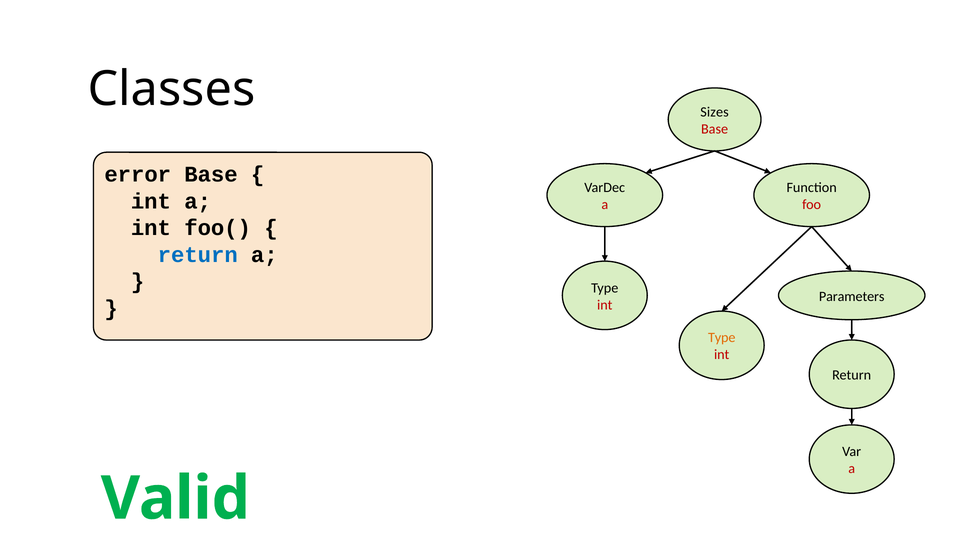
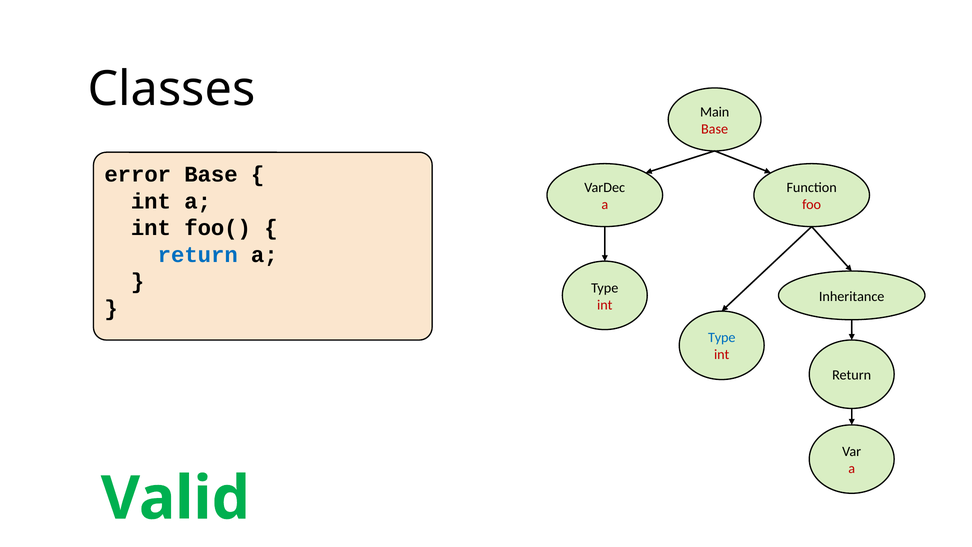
Sizes: Sizes -> Main (715, 112)
Parameters: Parameters -> Inheritance (852, 296)
Type colour: orange -> blue (722, 338)
